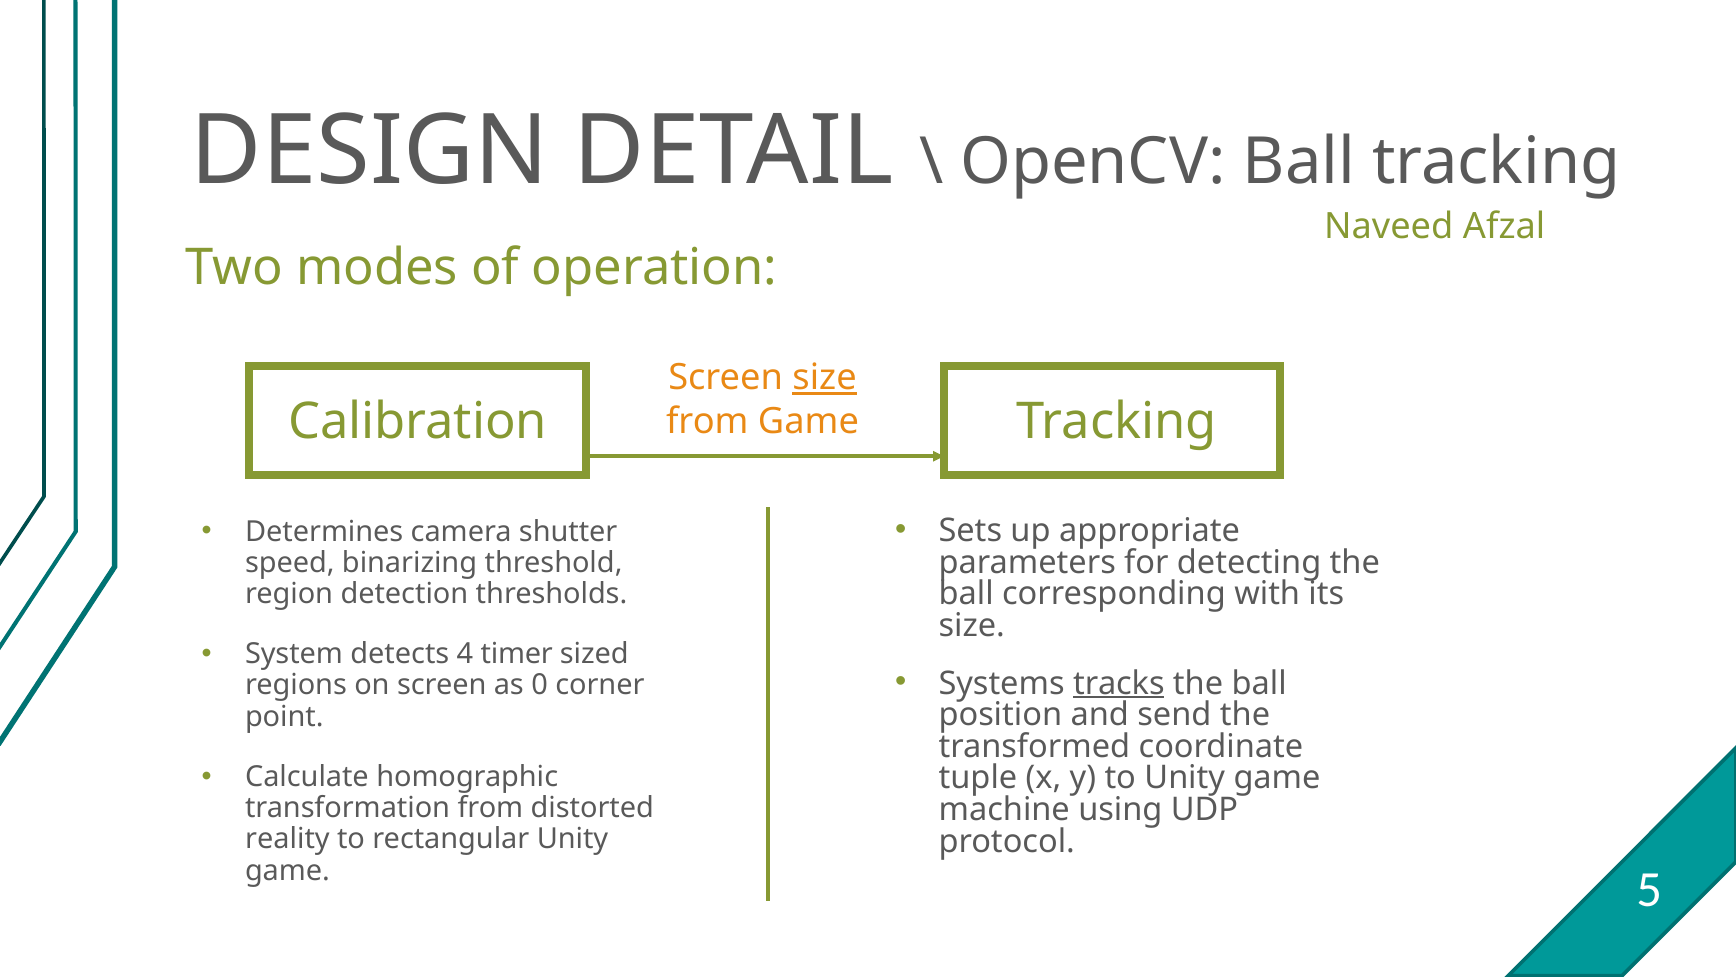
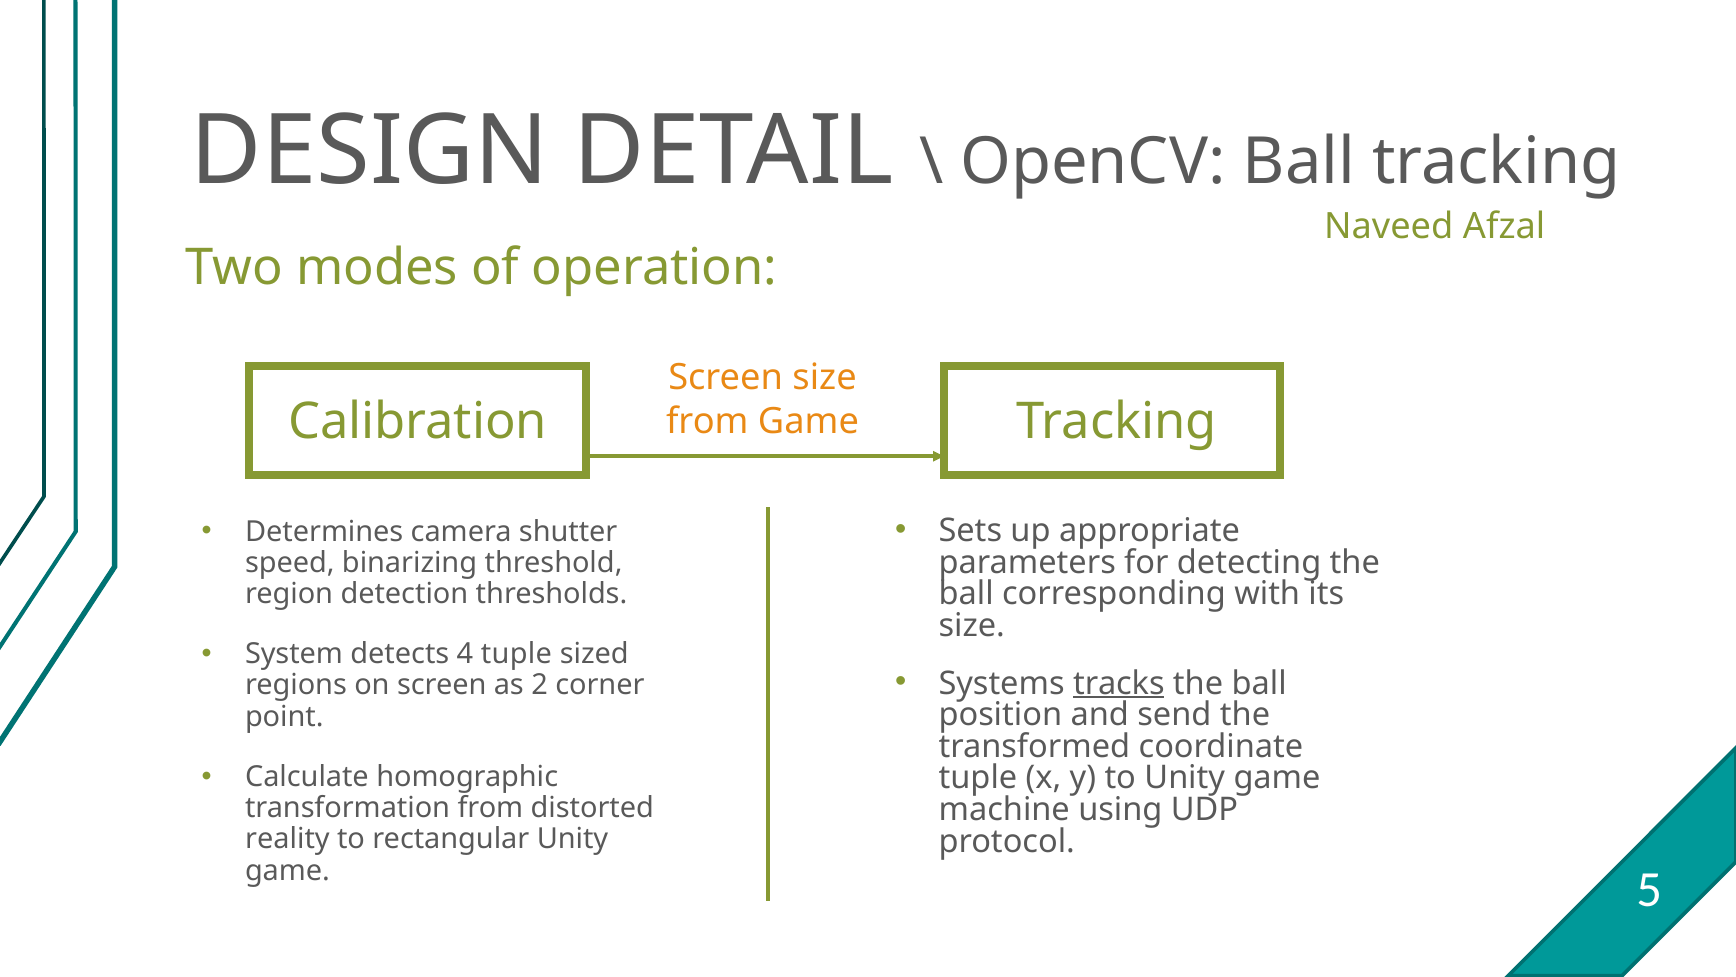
size underline: present -> none (825, 378)
4 timer: timer -> tuple (516, 654)
0: 0 -> 2 (540, 685)
